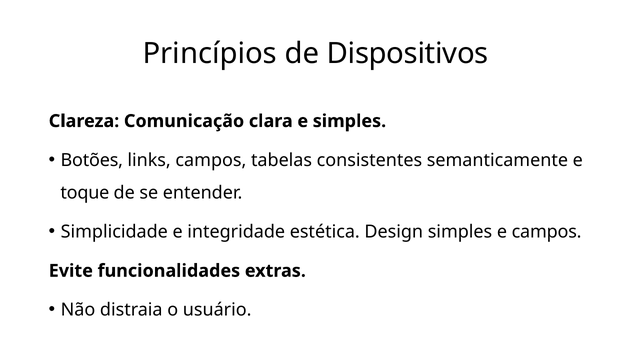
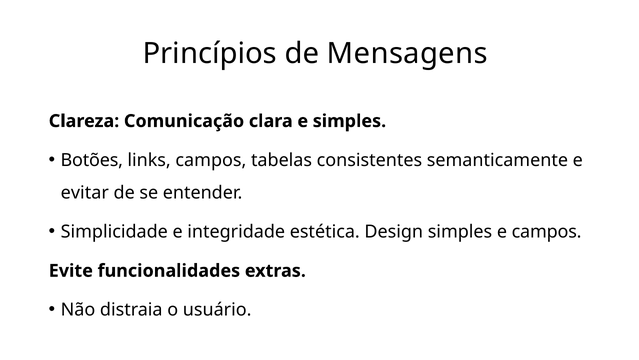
Dispositivos: Dispositivos -> Mensagens (407, 54)
toque: toque -> evitar (85, 192)
